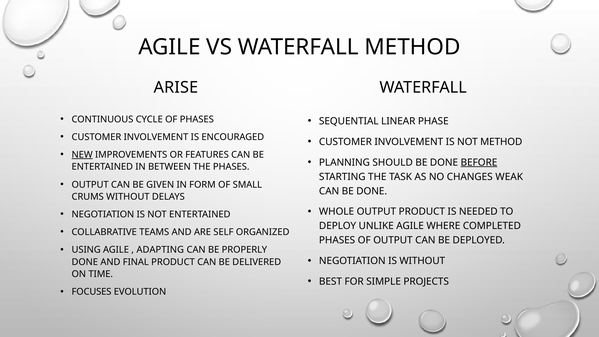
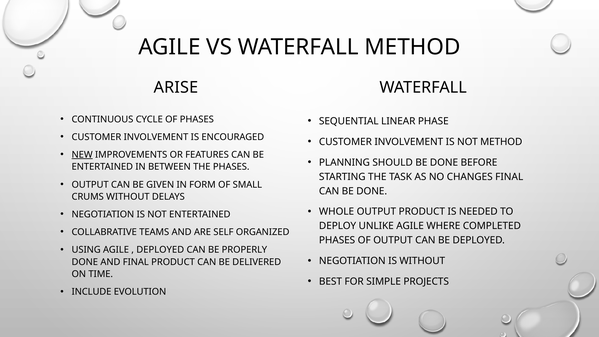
BEFORE underline: present -> none (479, 162)
CHANGES WEAK: WEAK -> FINAL (509, 177)
ADAPTING: ADAPTING -> DEPLOYED (160, 250)
FOCUSES: FOCUSES -> INCLUDE (92, 292)
